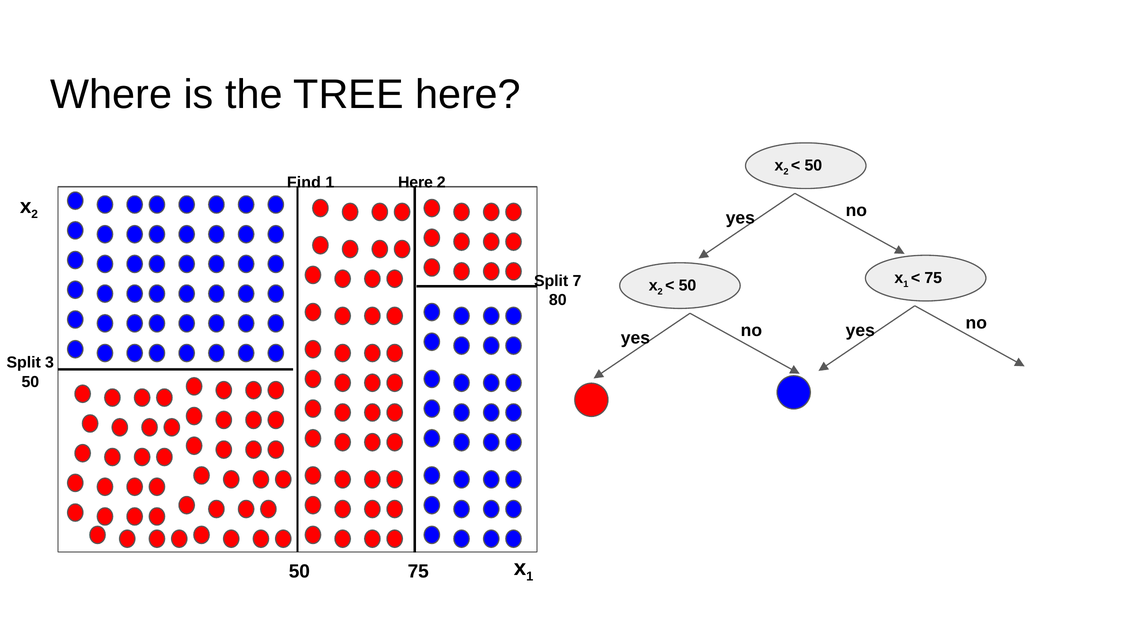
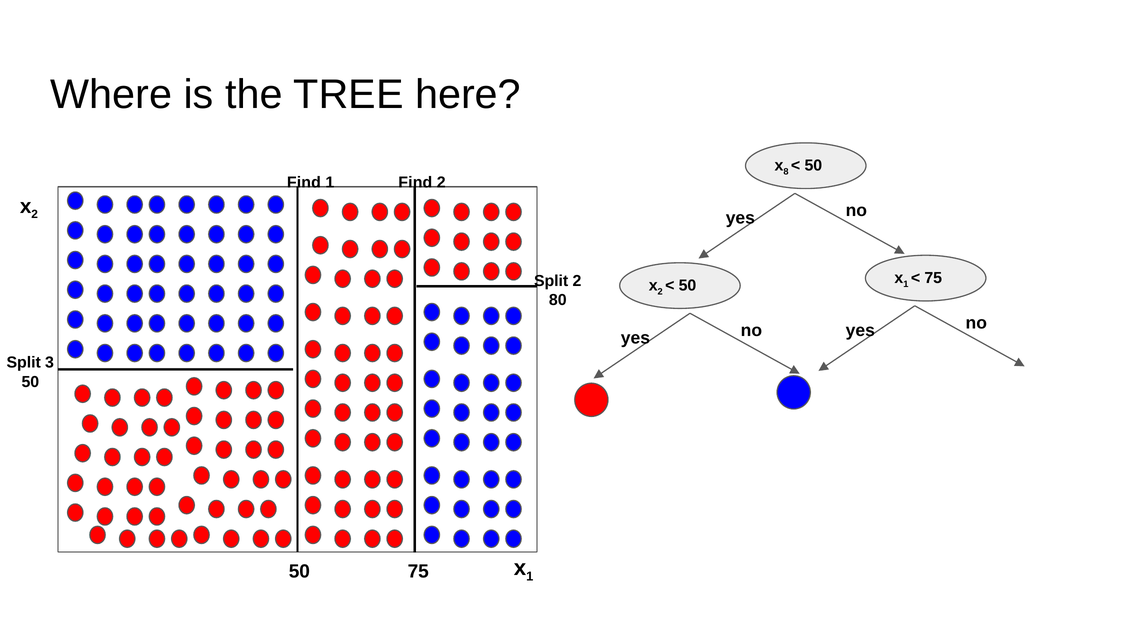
2: 2 -> 8 (786, 172)
Here: Here -> Find (415, 183)
Split 7: 7 -> 2 (577, 281)
